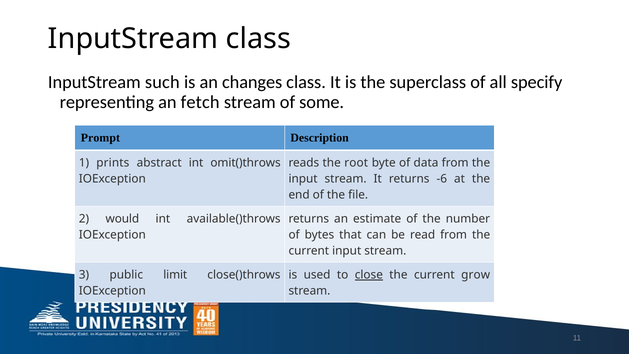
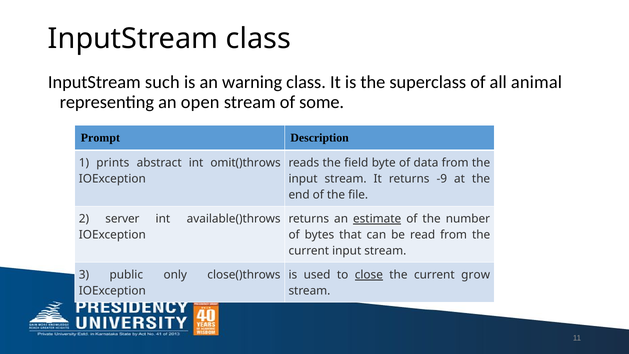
changes: changes -> warning (252, 82)
specify: specify -> animal (537, 82)
fetch: fetch -> open (200, 102)
root: root -> field (356, 163)
-6: -6 -> -9 (442, 179)
would: would -> server (122, 219)
estimate underline: none -> present (377, 219)
limit: limit -> only (175, 275)
